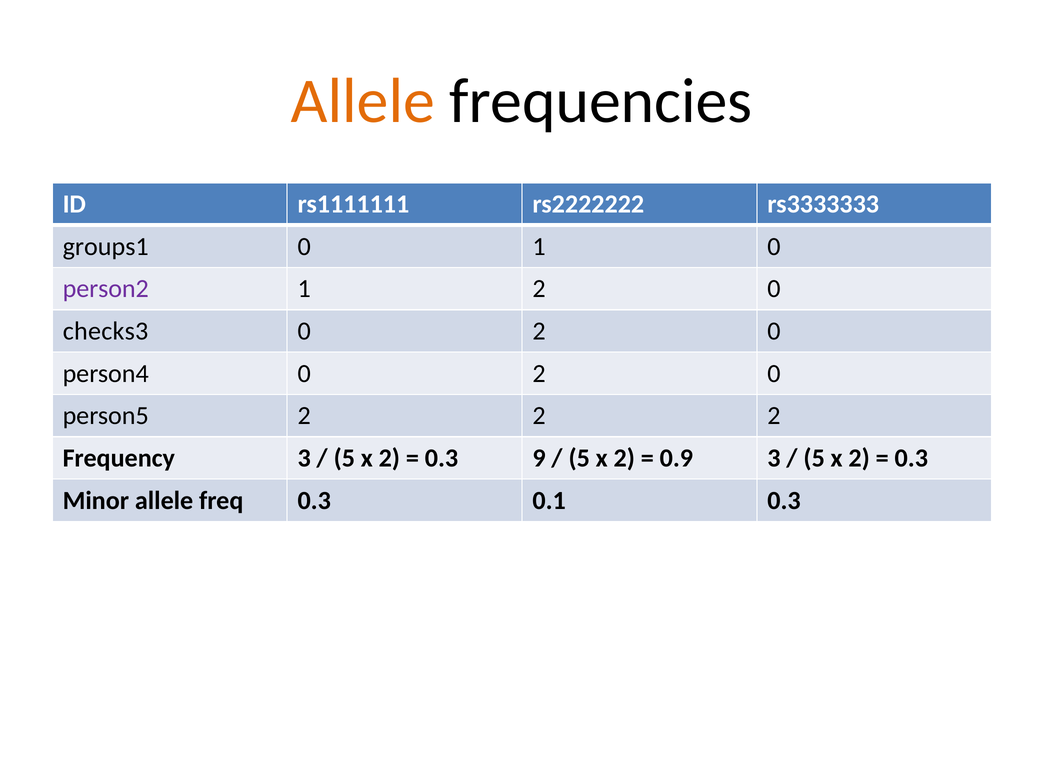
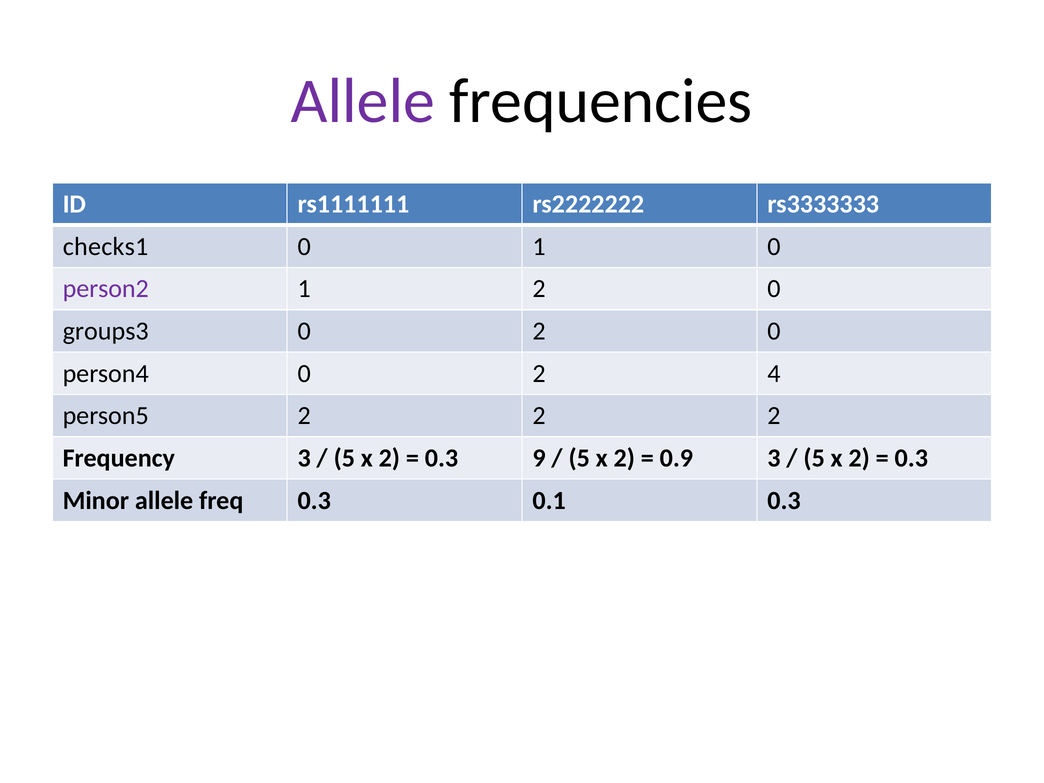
Allele colour: orange -> purple (363, 101)
groups1: groups1 -> checks1 (106, 247)
checks3: checks3 -> groups3 (106, 331)
person4 0 2 0: 0 -> 4 (774, 374)
